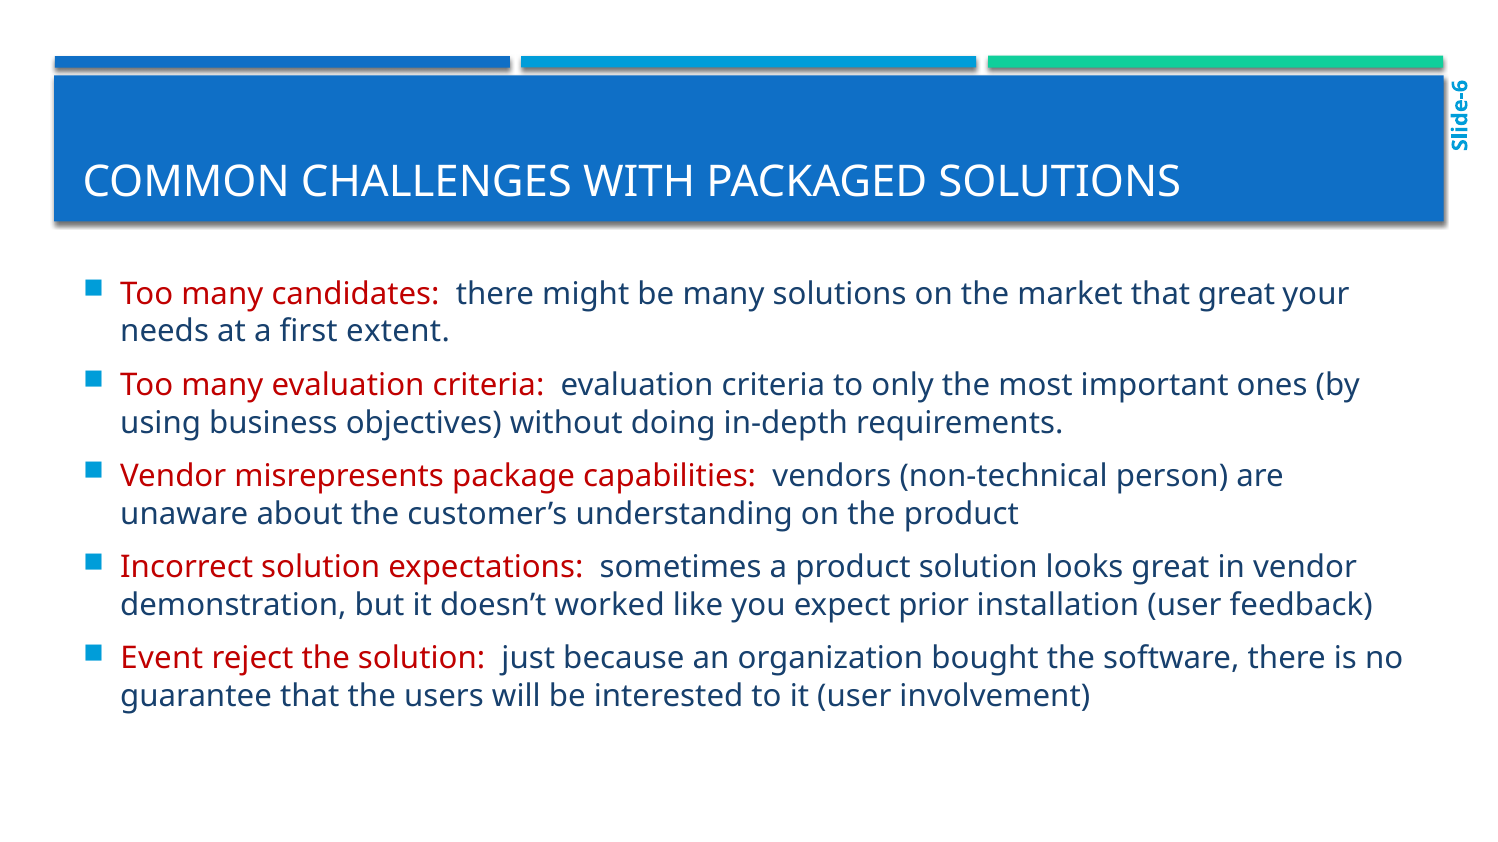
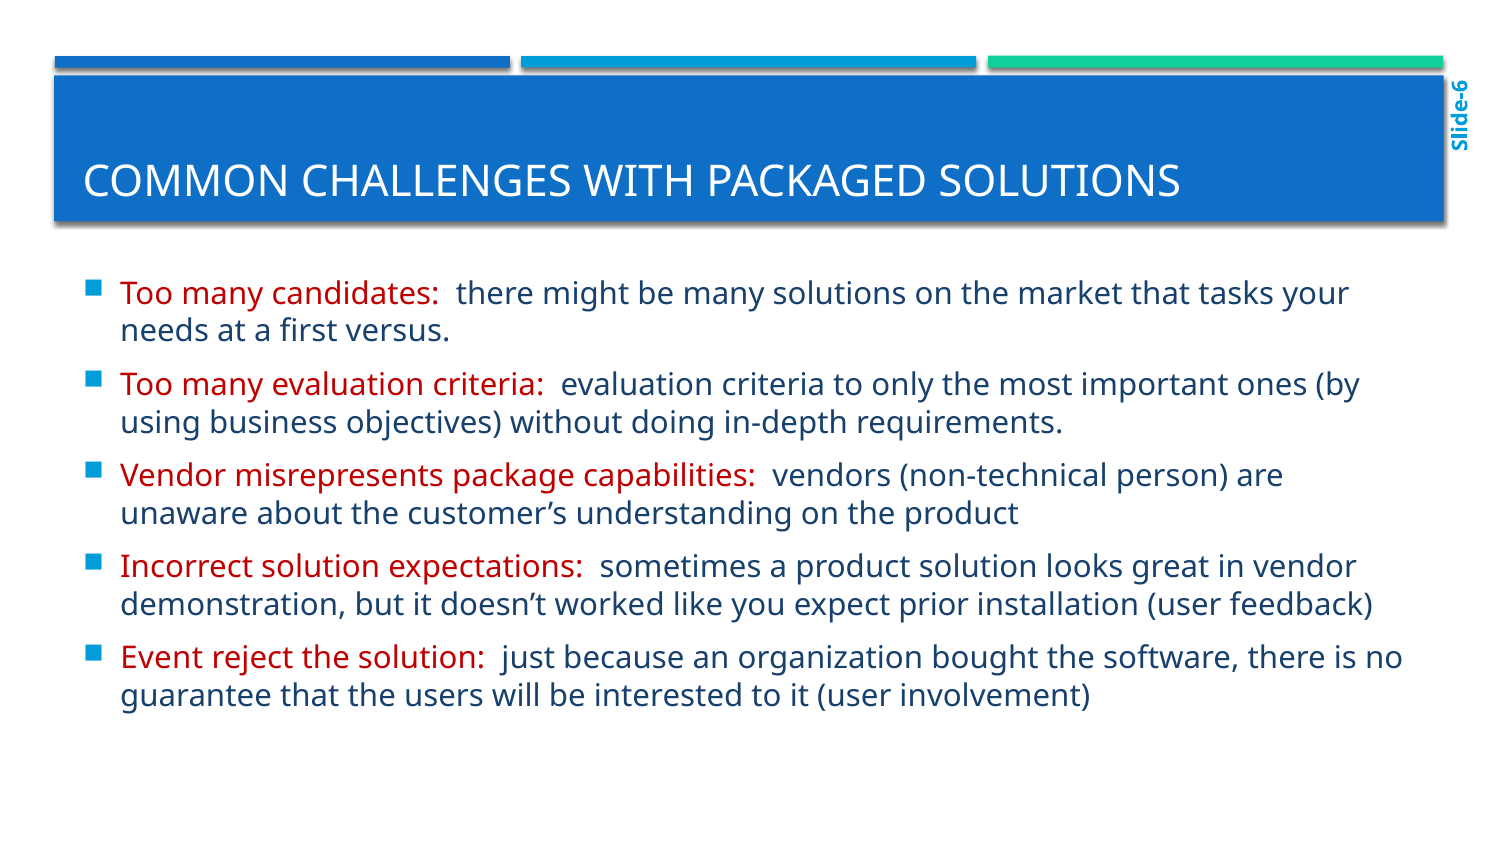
that great: great -> tasks (1236, 294)
extent: extent -> versus (398, 332)
